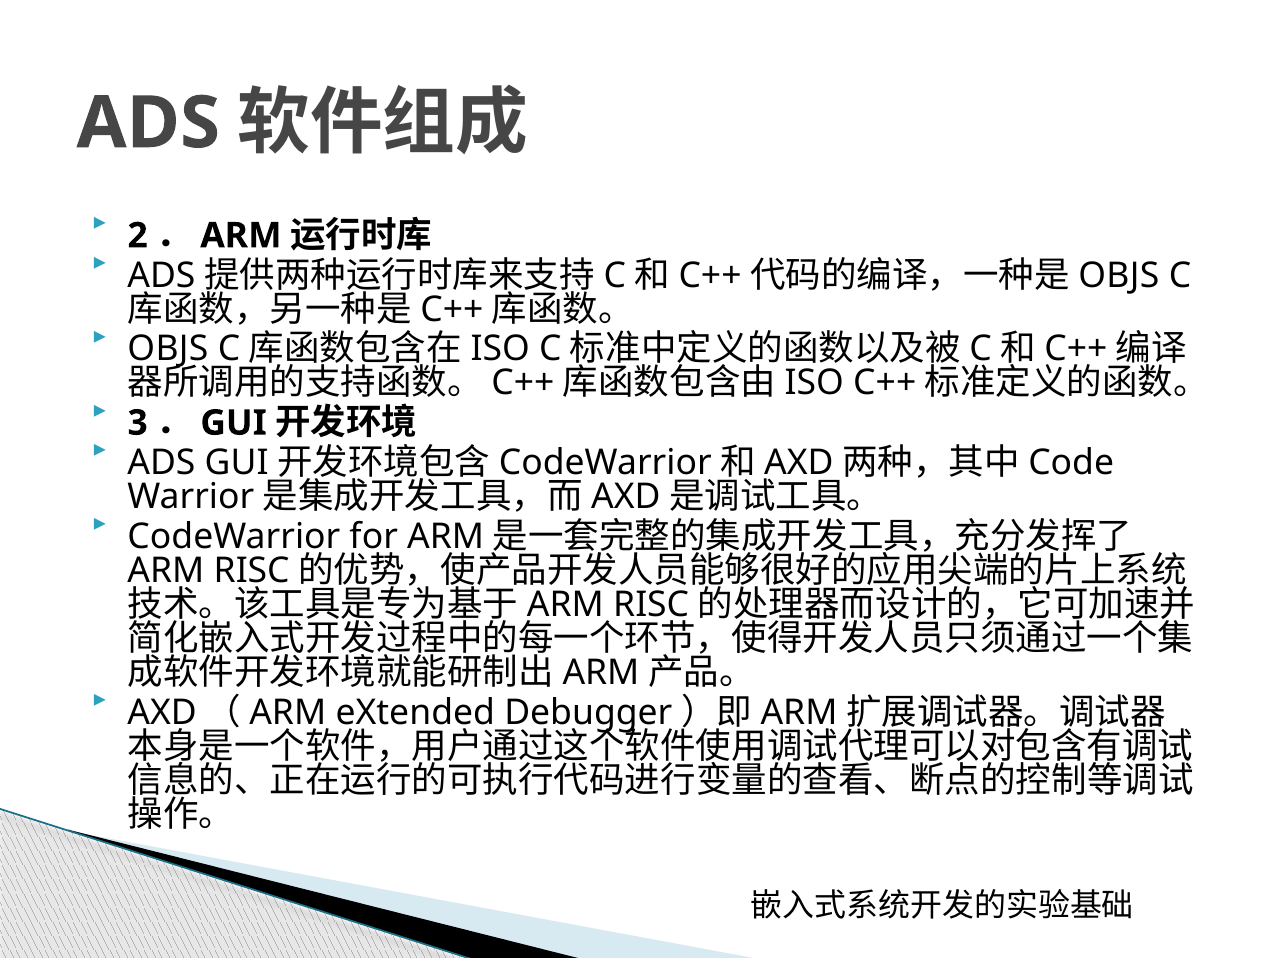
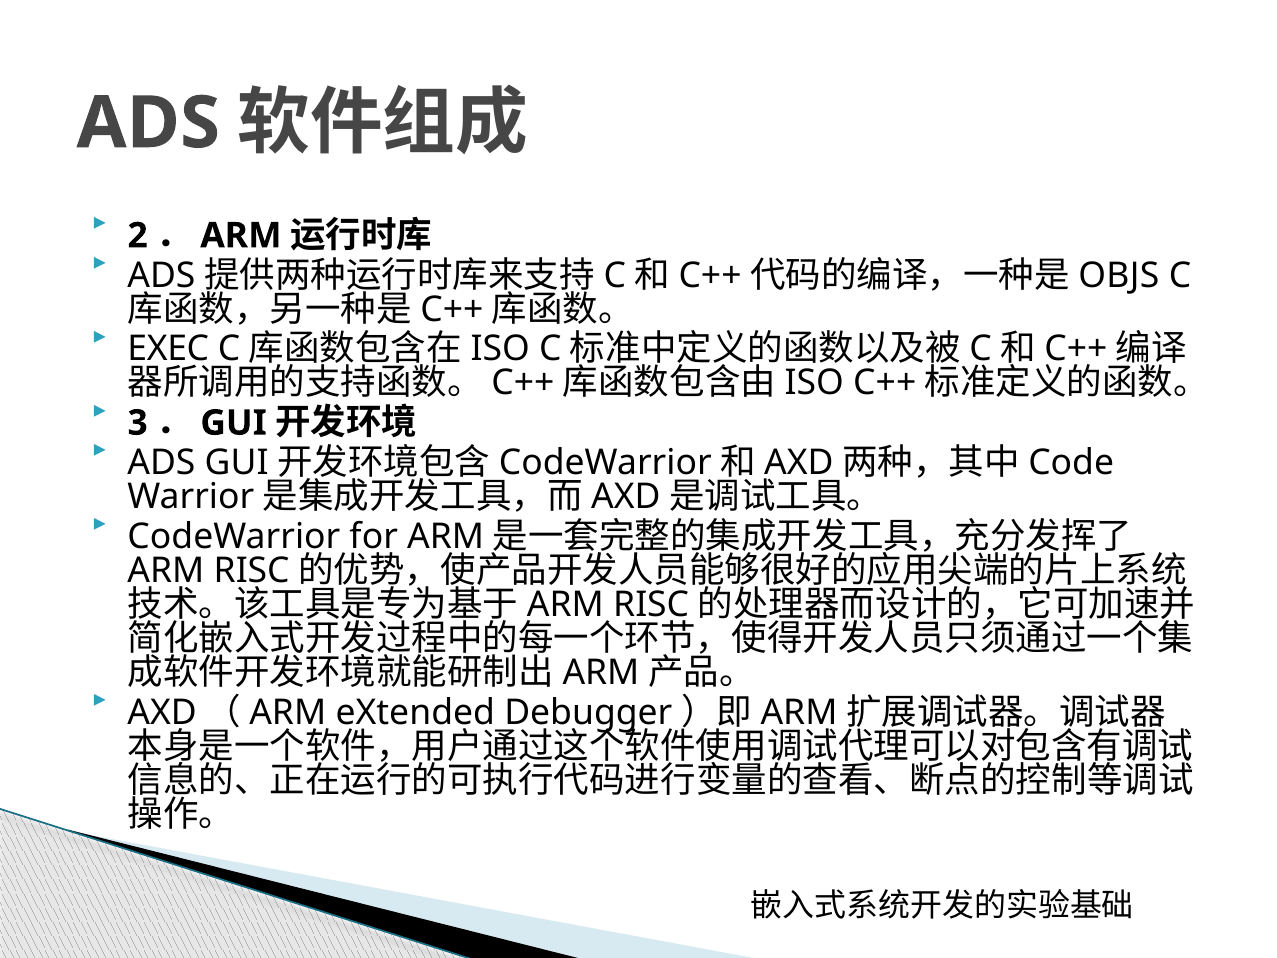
OBJS: OBJS -> EXEC (168, 349)
